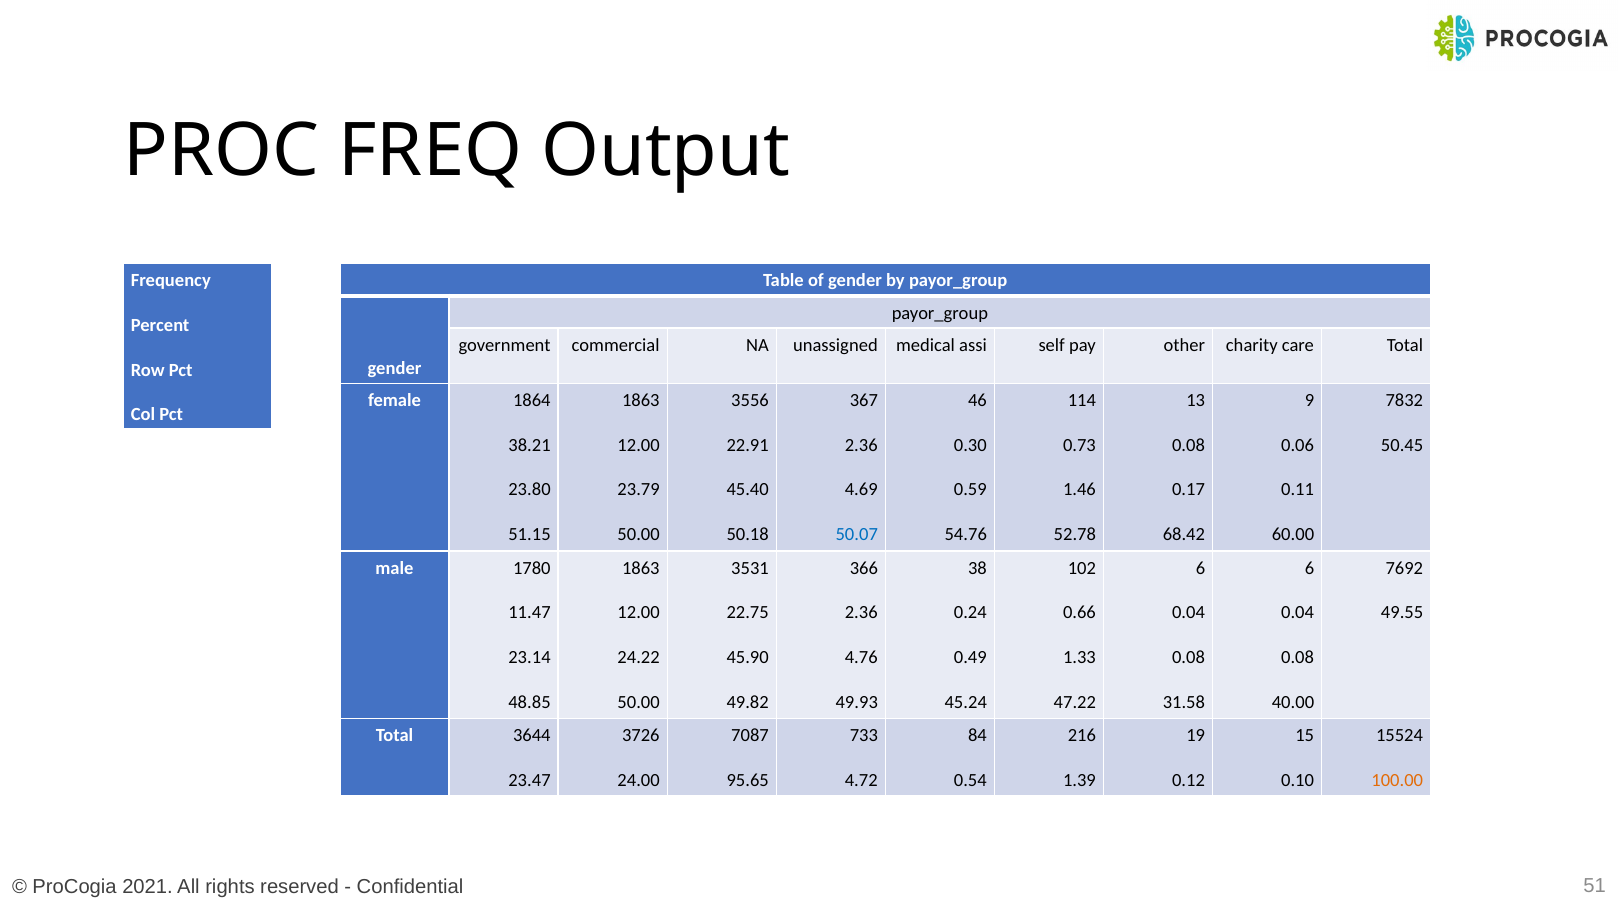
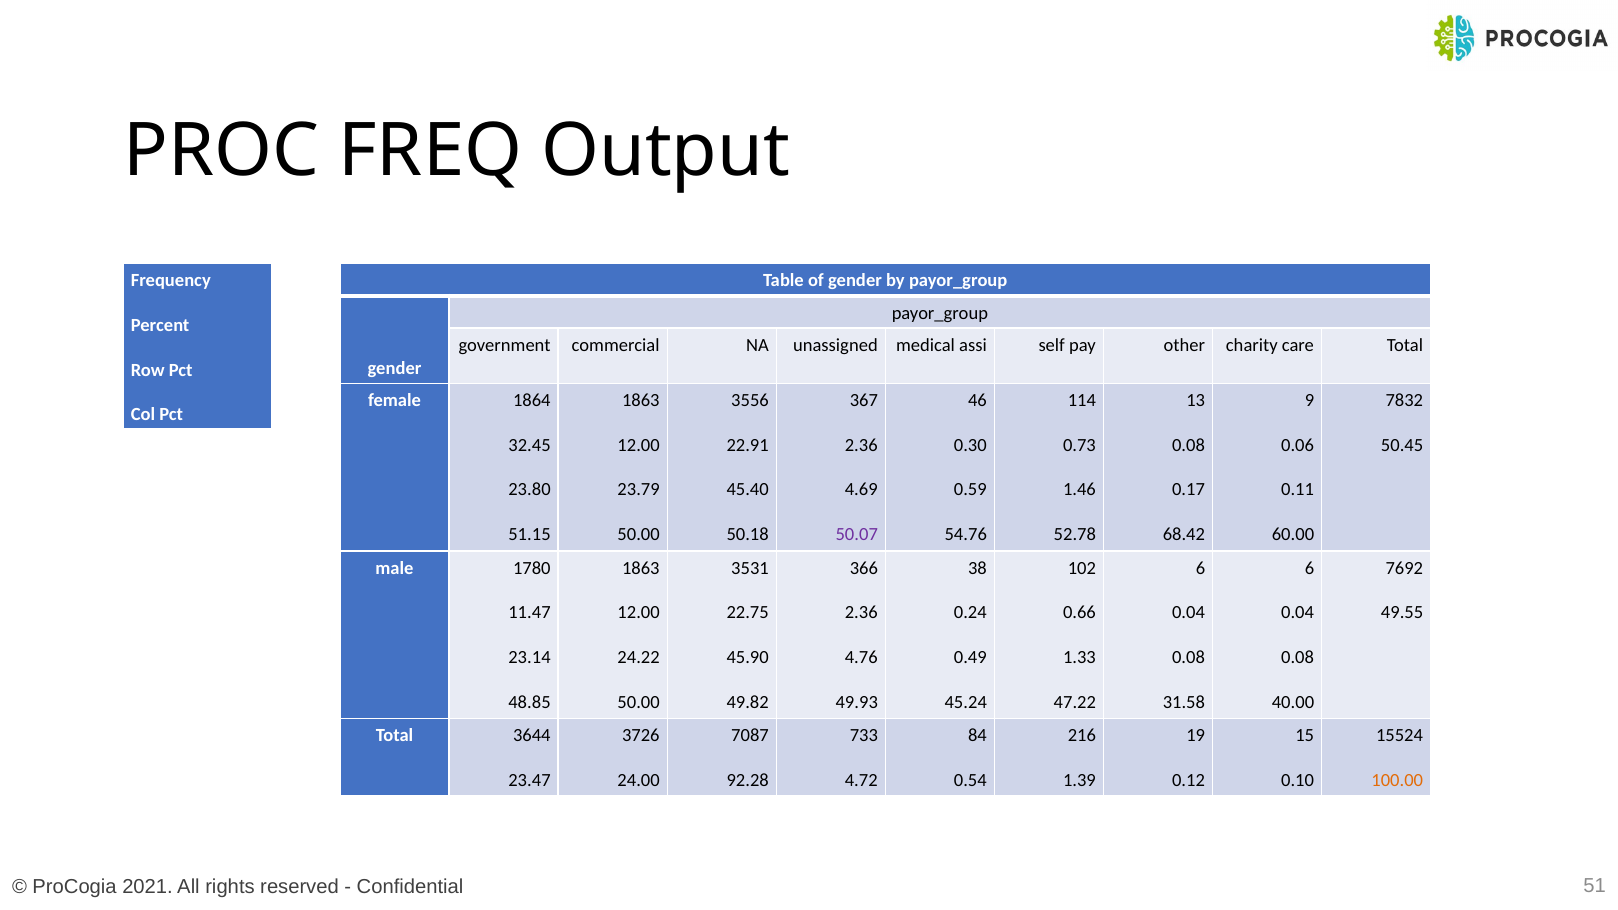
38.21: 38.21 -> 32.45 (530, 445)
50.07 colour: blue -> purple (857, 535)
95.65: 95.65 -> 92.28 (748, 780)
